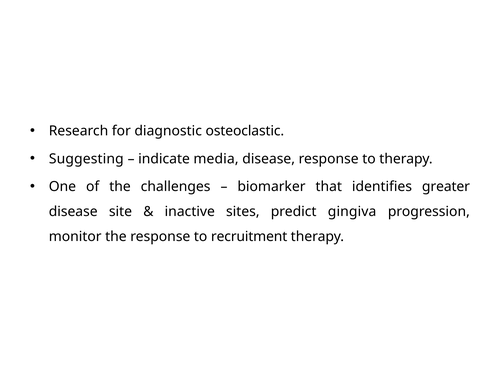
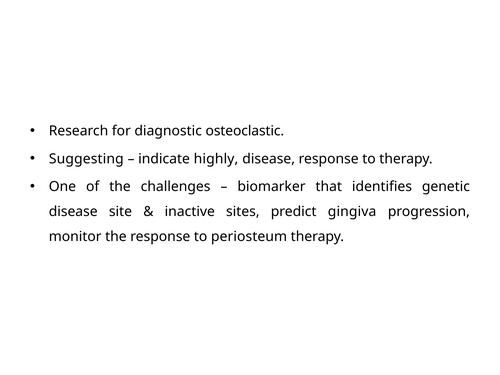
media: media -> highly (216, 159)
greater: greater -> genetic (446, 187)
recruitment: recruitment -> periosteum (249, 237)
